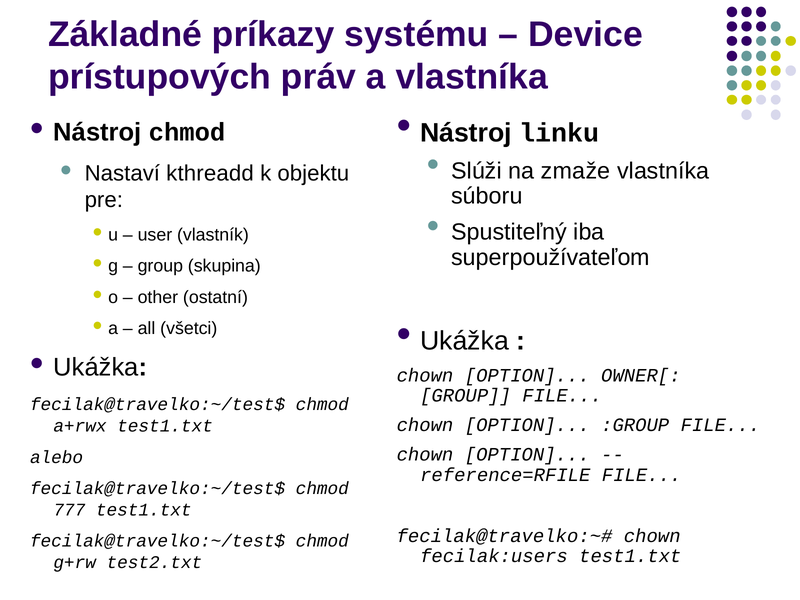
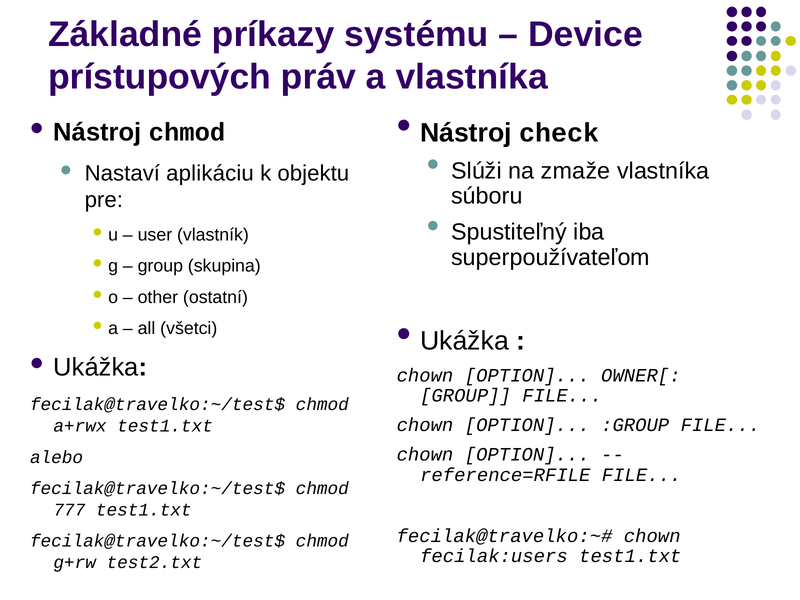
linku: linku -> check (559, 133)
kthreadd: kthreadd -> aplikáciu (210, 173)
